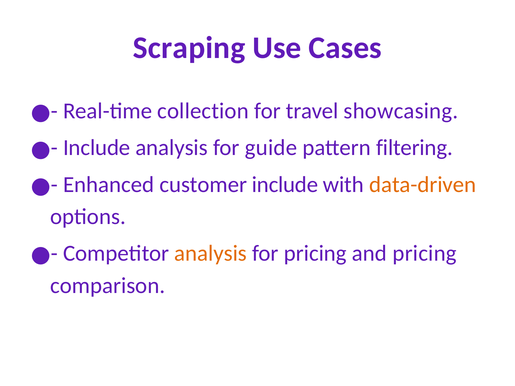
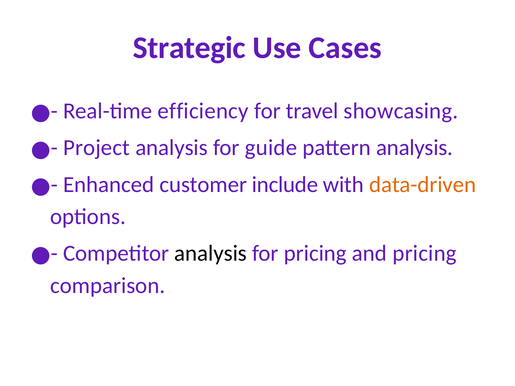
Scraping: Scraping -> Strategic (189, 48)
collection: collection -> efficiency (203, 111)
Include: Include -> Project (97, 148)
pattern filtering: filtering -> analysis (415, 148)
analysis colour: orange -> black (211, 253)
